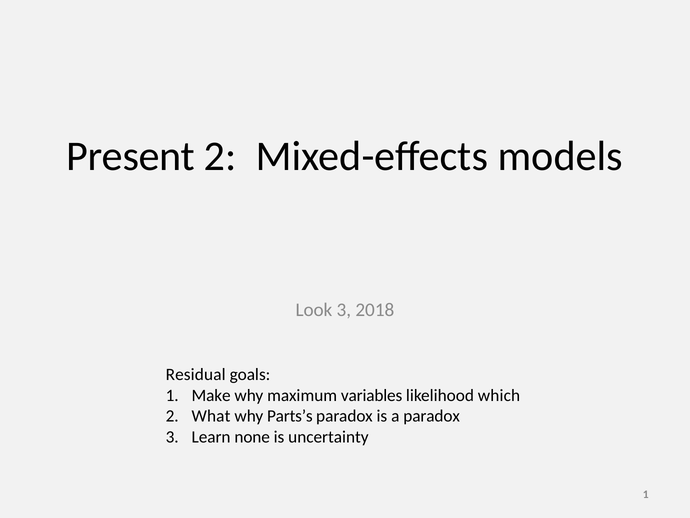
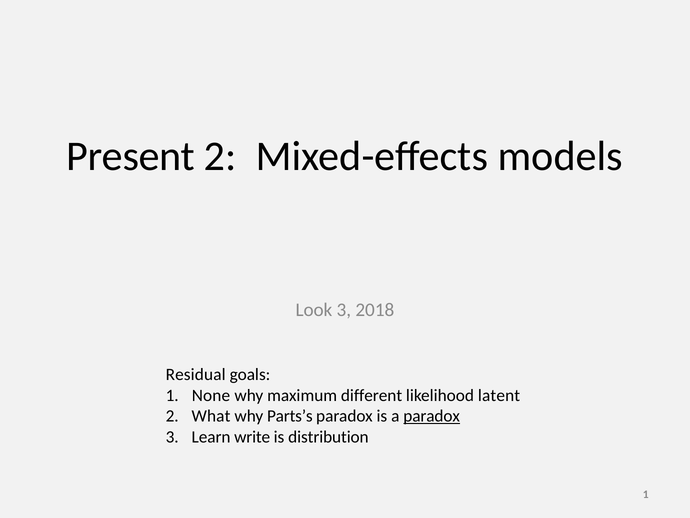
Make: Make -> None (211, 395)
variables: variables -> different (372, 395)
which: which -> latent (499, 395)
paradox underline: none -> present (432, 416)
none: none -> write (252, 436)
uncertainty: uncertainty -> distribution (328, 436)
